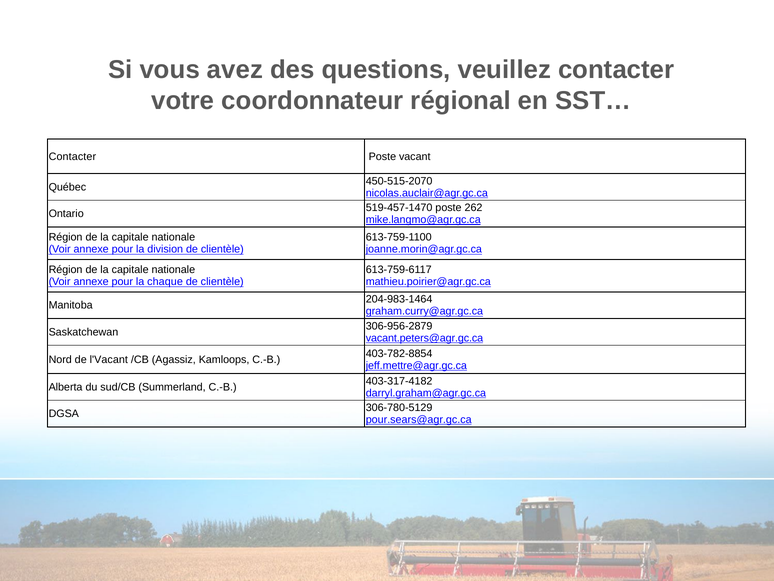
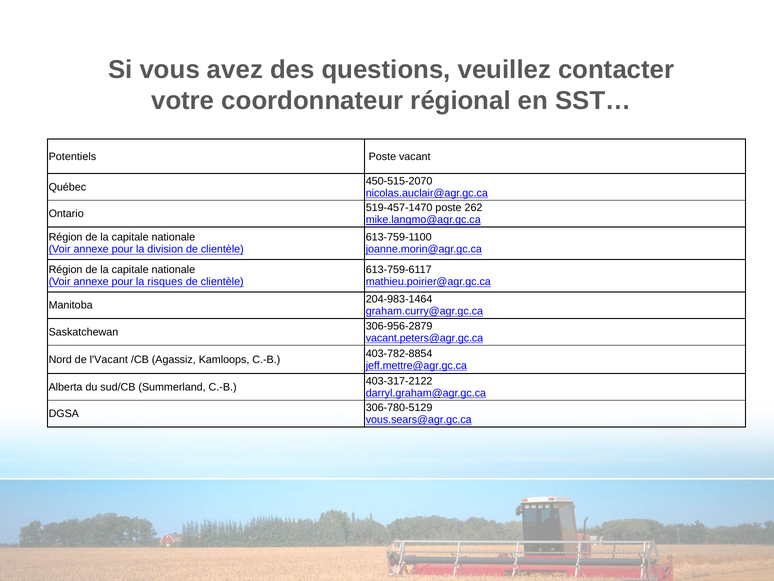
Contacter: Contacter -> Potentiels (72, 156)
chaque: chaque -> risques (165, 282)
403-317-4182: 403-317-4182 -> 403-317-2122 (399, 381)
pour.sears@agr.gc.ca: pour.sears@agr.gc.ca -> vous.sears@agr.gc.ca (419, 419)
